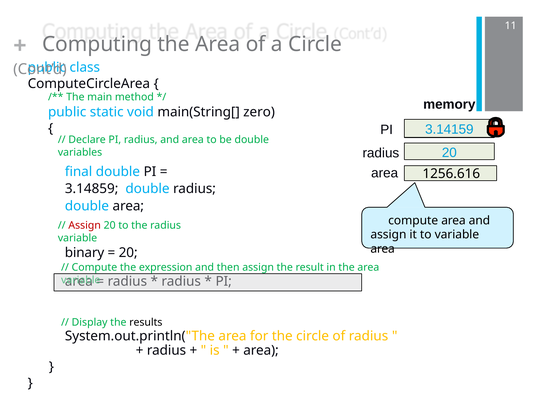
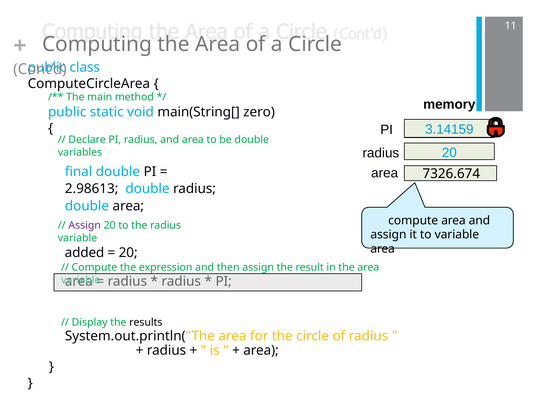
1256.616: 1256.616 -> 7326.674 (451, 174)
3.14859: 3.14859 -> 2.98613 (92, 189)
Assign colour: red -> purple (85, 225)
binary: binary -> added (85, 253)
